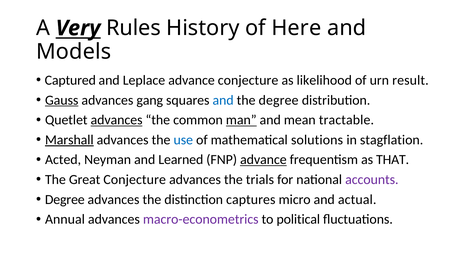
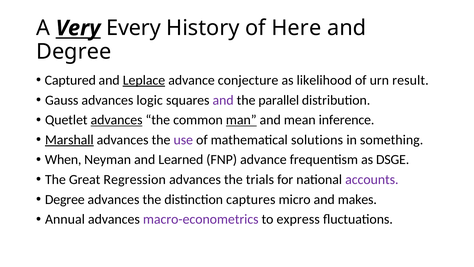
Rules: Rules -> Every (133, 28)
Models: Models -> Degree (74, 52)
Leplace underline: none -> present (144, 80)
Gauss underline: present -> none (62, 100)
gang: gang -> logic (150, 100)
and colour: blue -> purple (223, 100)
the degree: degree -> parallel (279, 100)
tractable: tractable -> inference (347, 120)
use colour: blue -> purple (183, 140)
stagflation: stagflation -> something (392, 140)
Acted: Acted -> When (63, 159)
advance underline: present -> none (263, 159)
THAT: THAT -> DSGE (393, 159)
Great Conjecture: Conjecture -> Regression (135, 179)
actual: actual -> makes (357, 199)
political: political -> express (298, 219)
